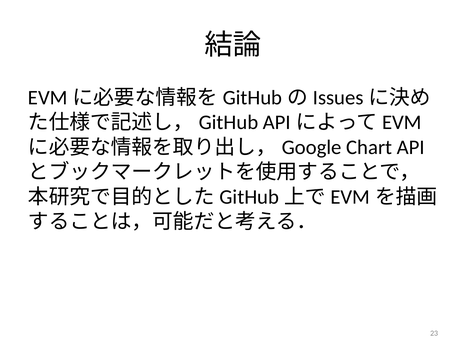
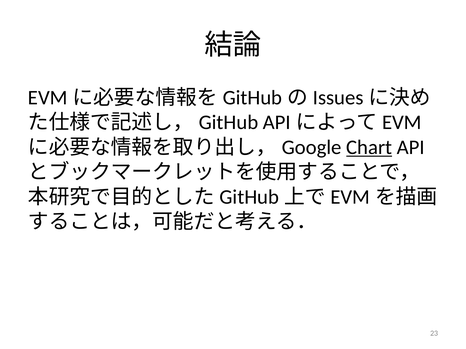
Chart underline: none -> present (369, 147)
